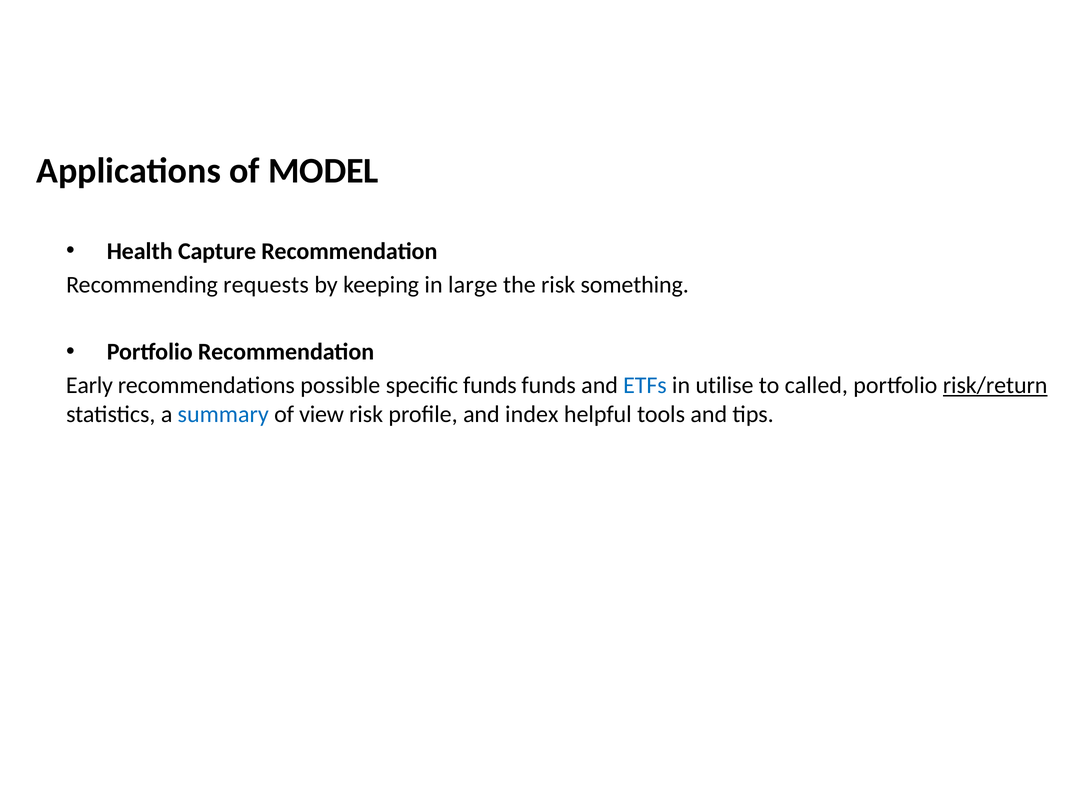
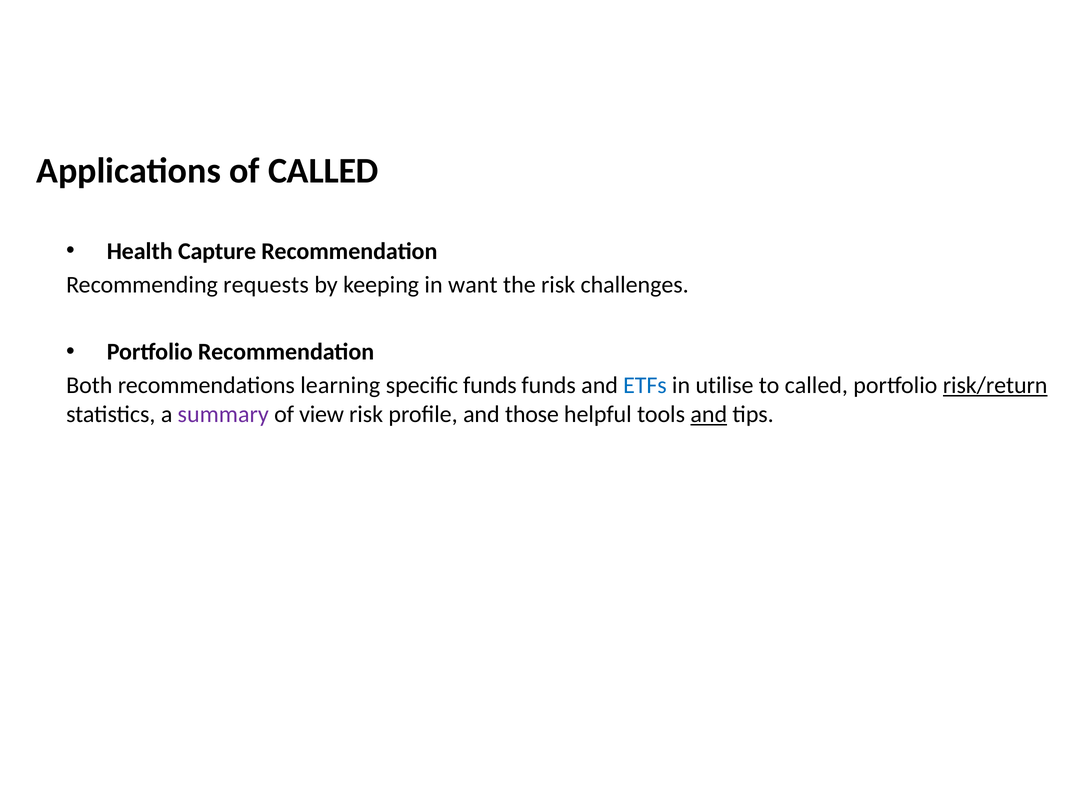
of MODEL: MODEL -> CALLED (323, 171)
large: large -> want (473, 285)
something: something -> challenges (635, 285)
Early: Early -> Both (89, 386)
possible: possible -> learning (340, 386)
summary colour: blue -> purple (223, 415)
index: index -> those (532, 415)
and underline: none -> present (709, 415)
